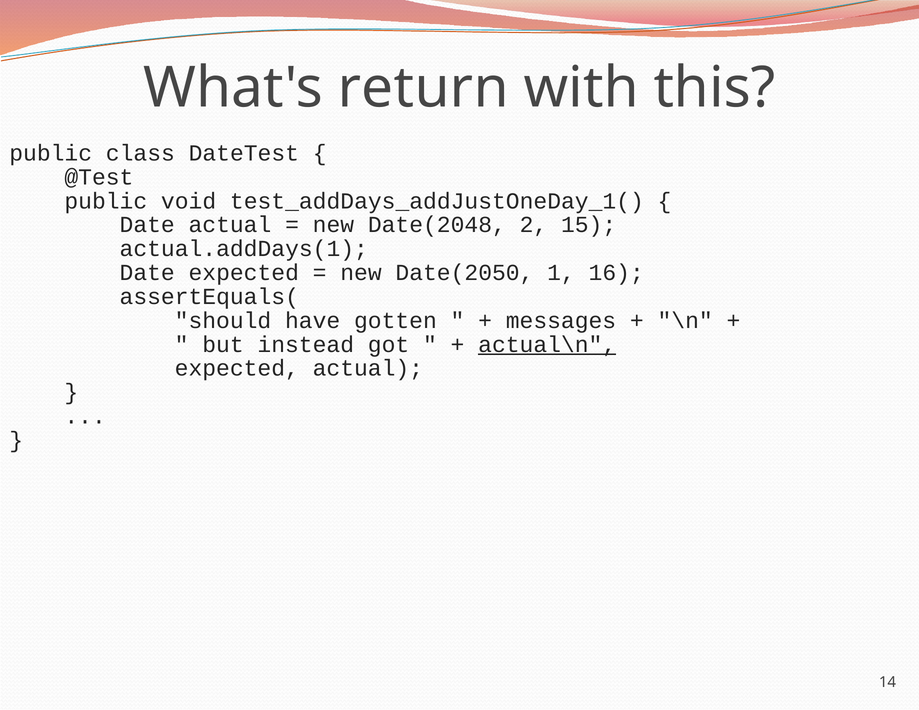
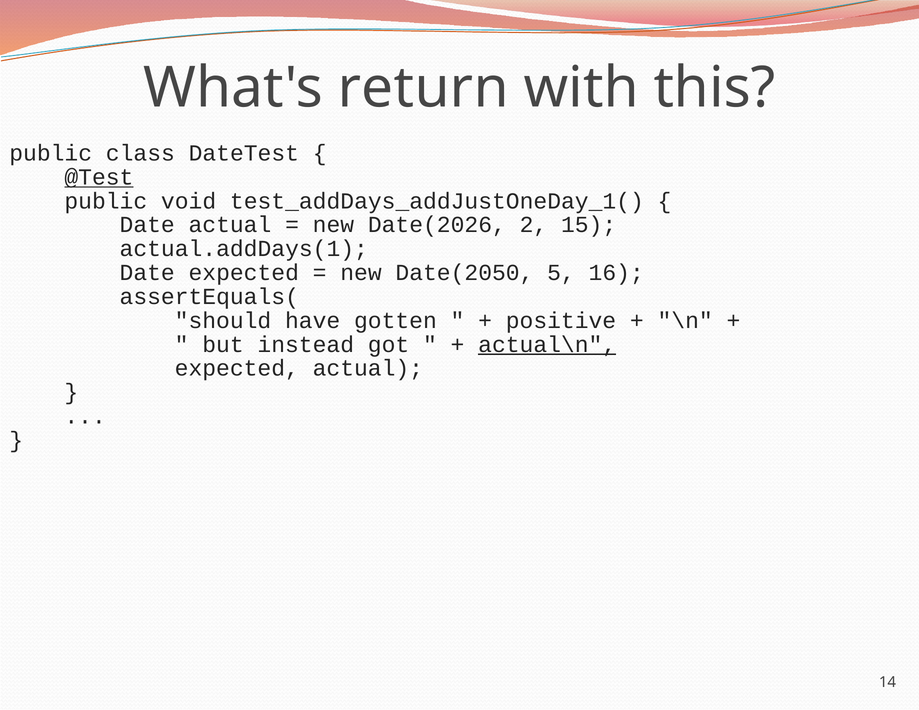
@Test underline: none -> present (99, 177)
Date(2048: Date(2048 -> Date(2026 (437, 225)
1: 1 -> 5 (561, 273)
messages: messages -> positive (561, 321)
